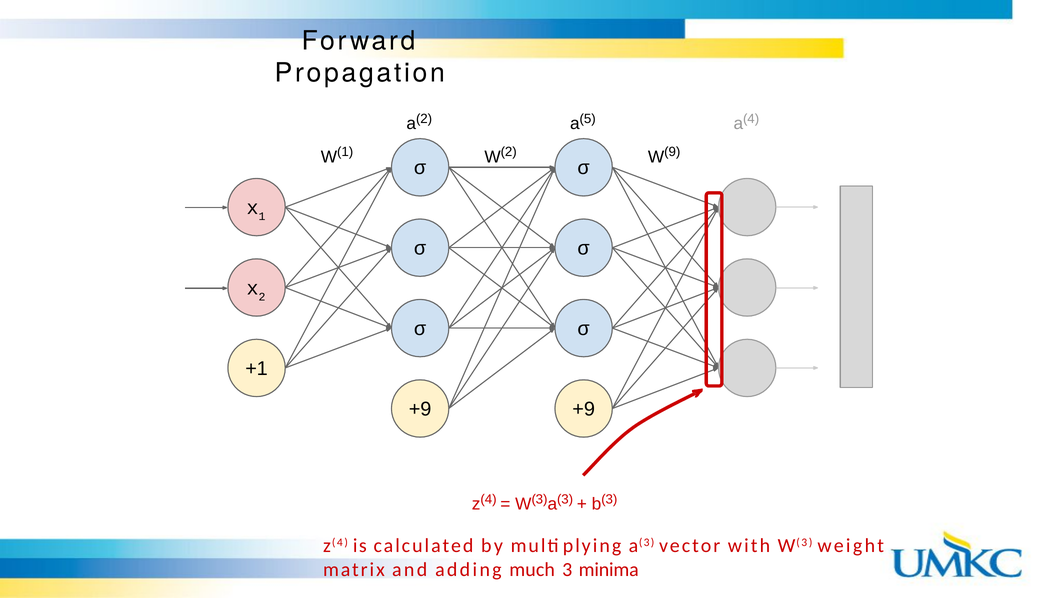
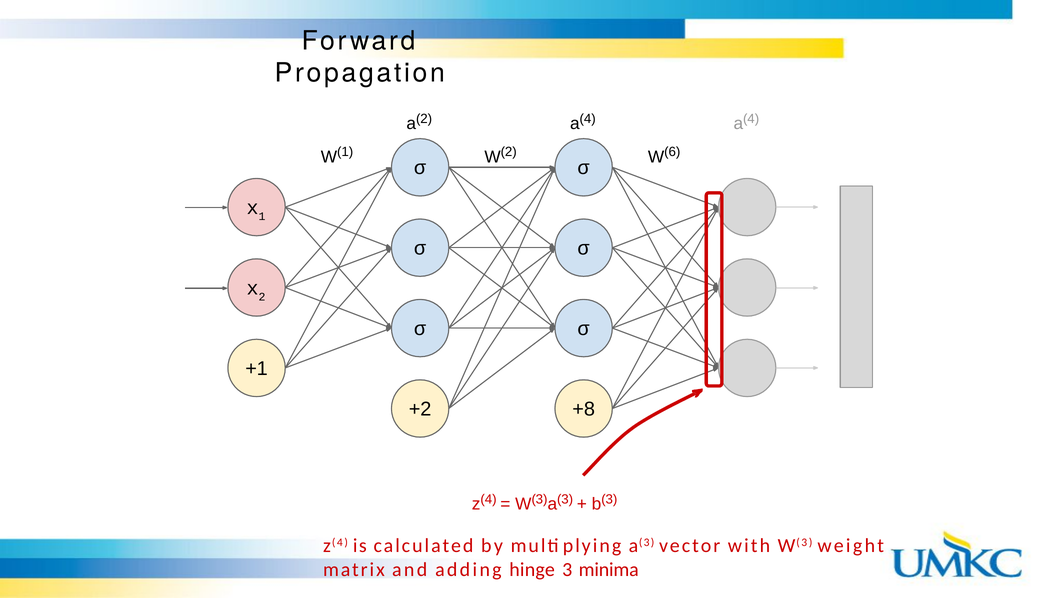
5: 5 -> 4 (588, 119)
9: 9 -> 6 (672, 152)
+9: +9 -> +2 (420, 409)
+9: +9 -> +8 (584, 409)
much: much -> hinge (532, 570)
